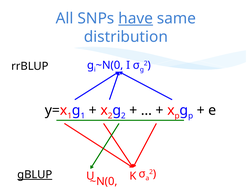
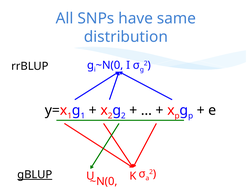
have underline: present -> none (136, 18)
